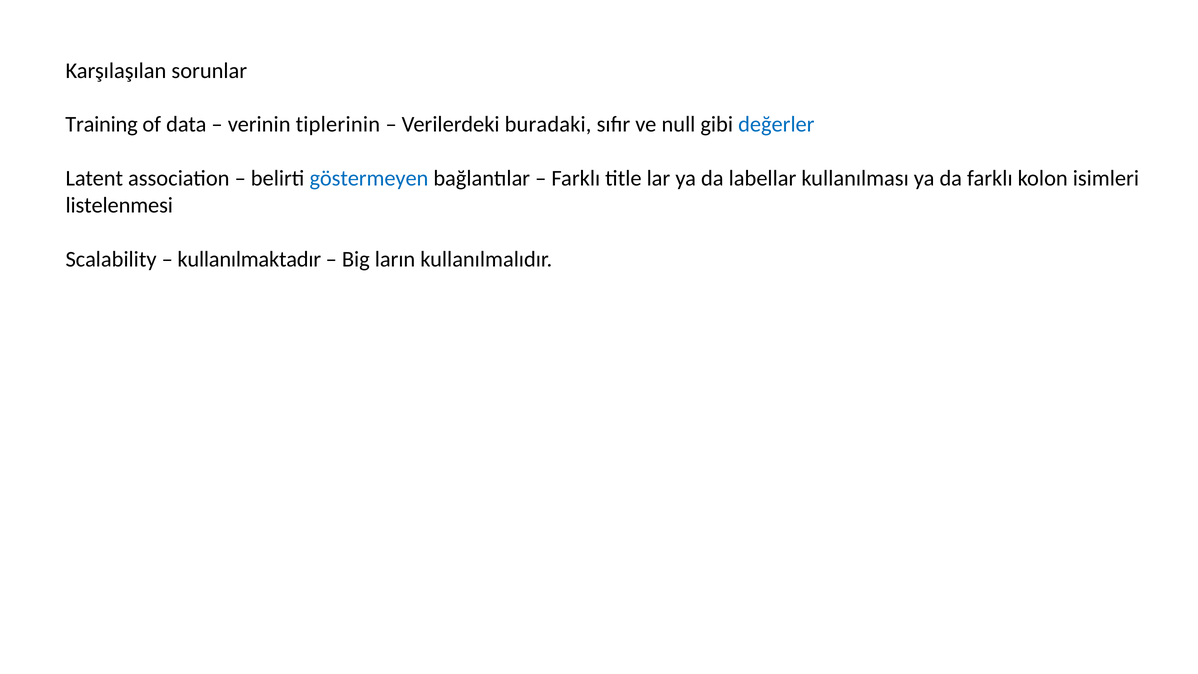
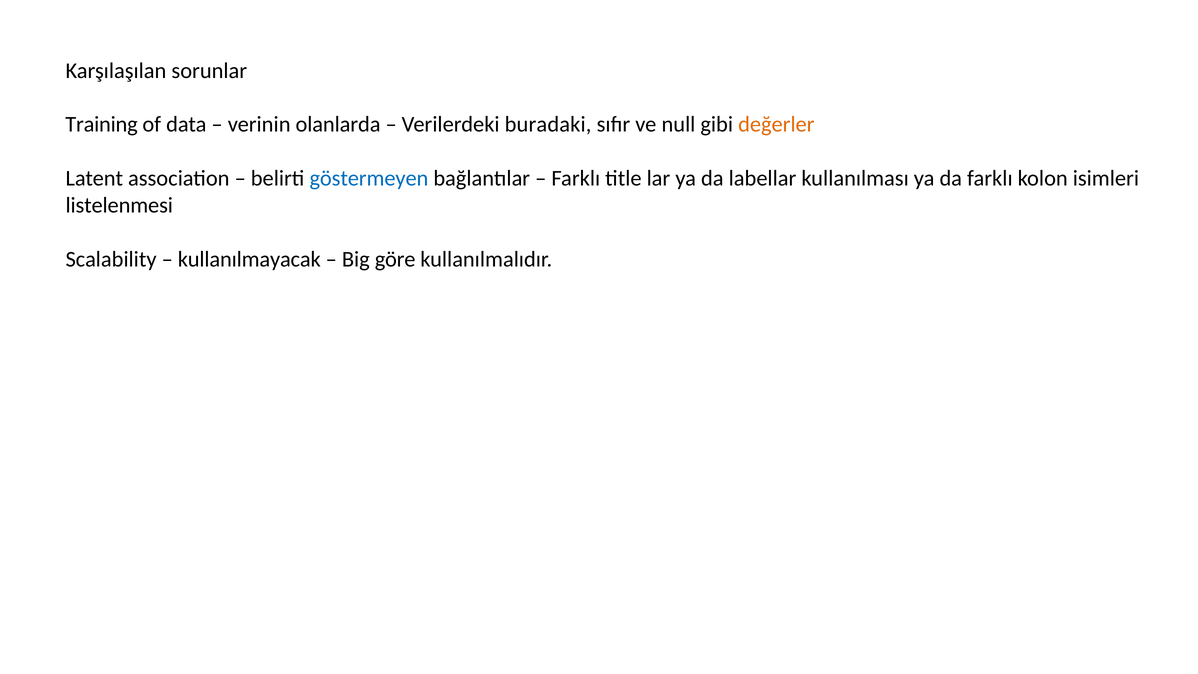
tiplerinin: tiplerinin -> olanlarda (338, 124)
değerler colour: blue -> orange (776, 124)
kullanılmaktadır: kullanılmaktadır -> kullanılmayacak (249, 259)
ların: ların -> göre (395, 259)
